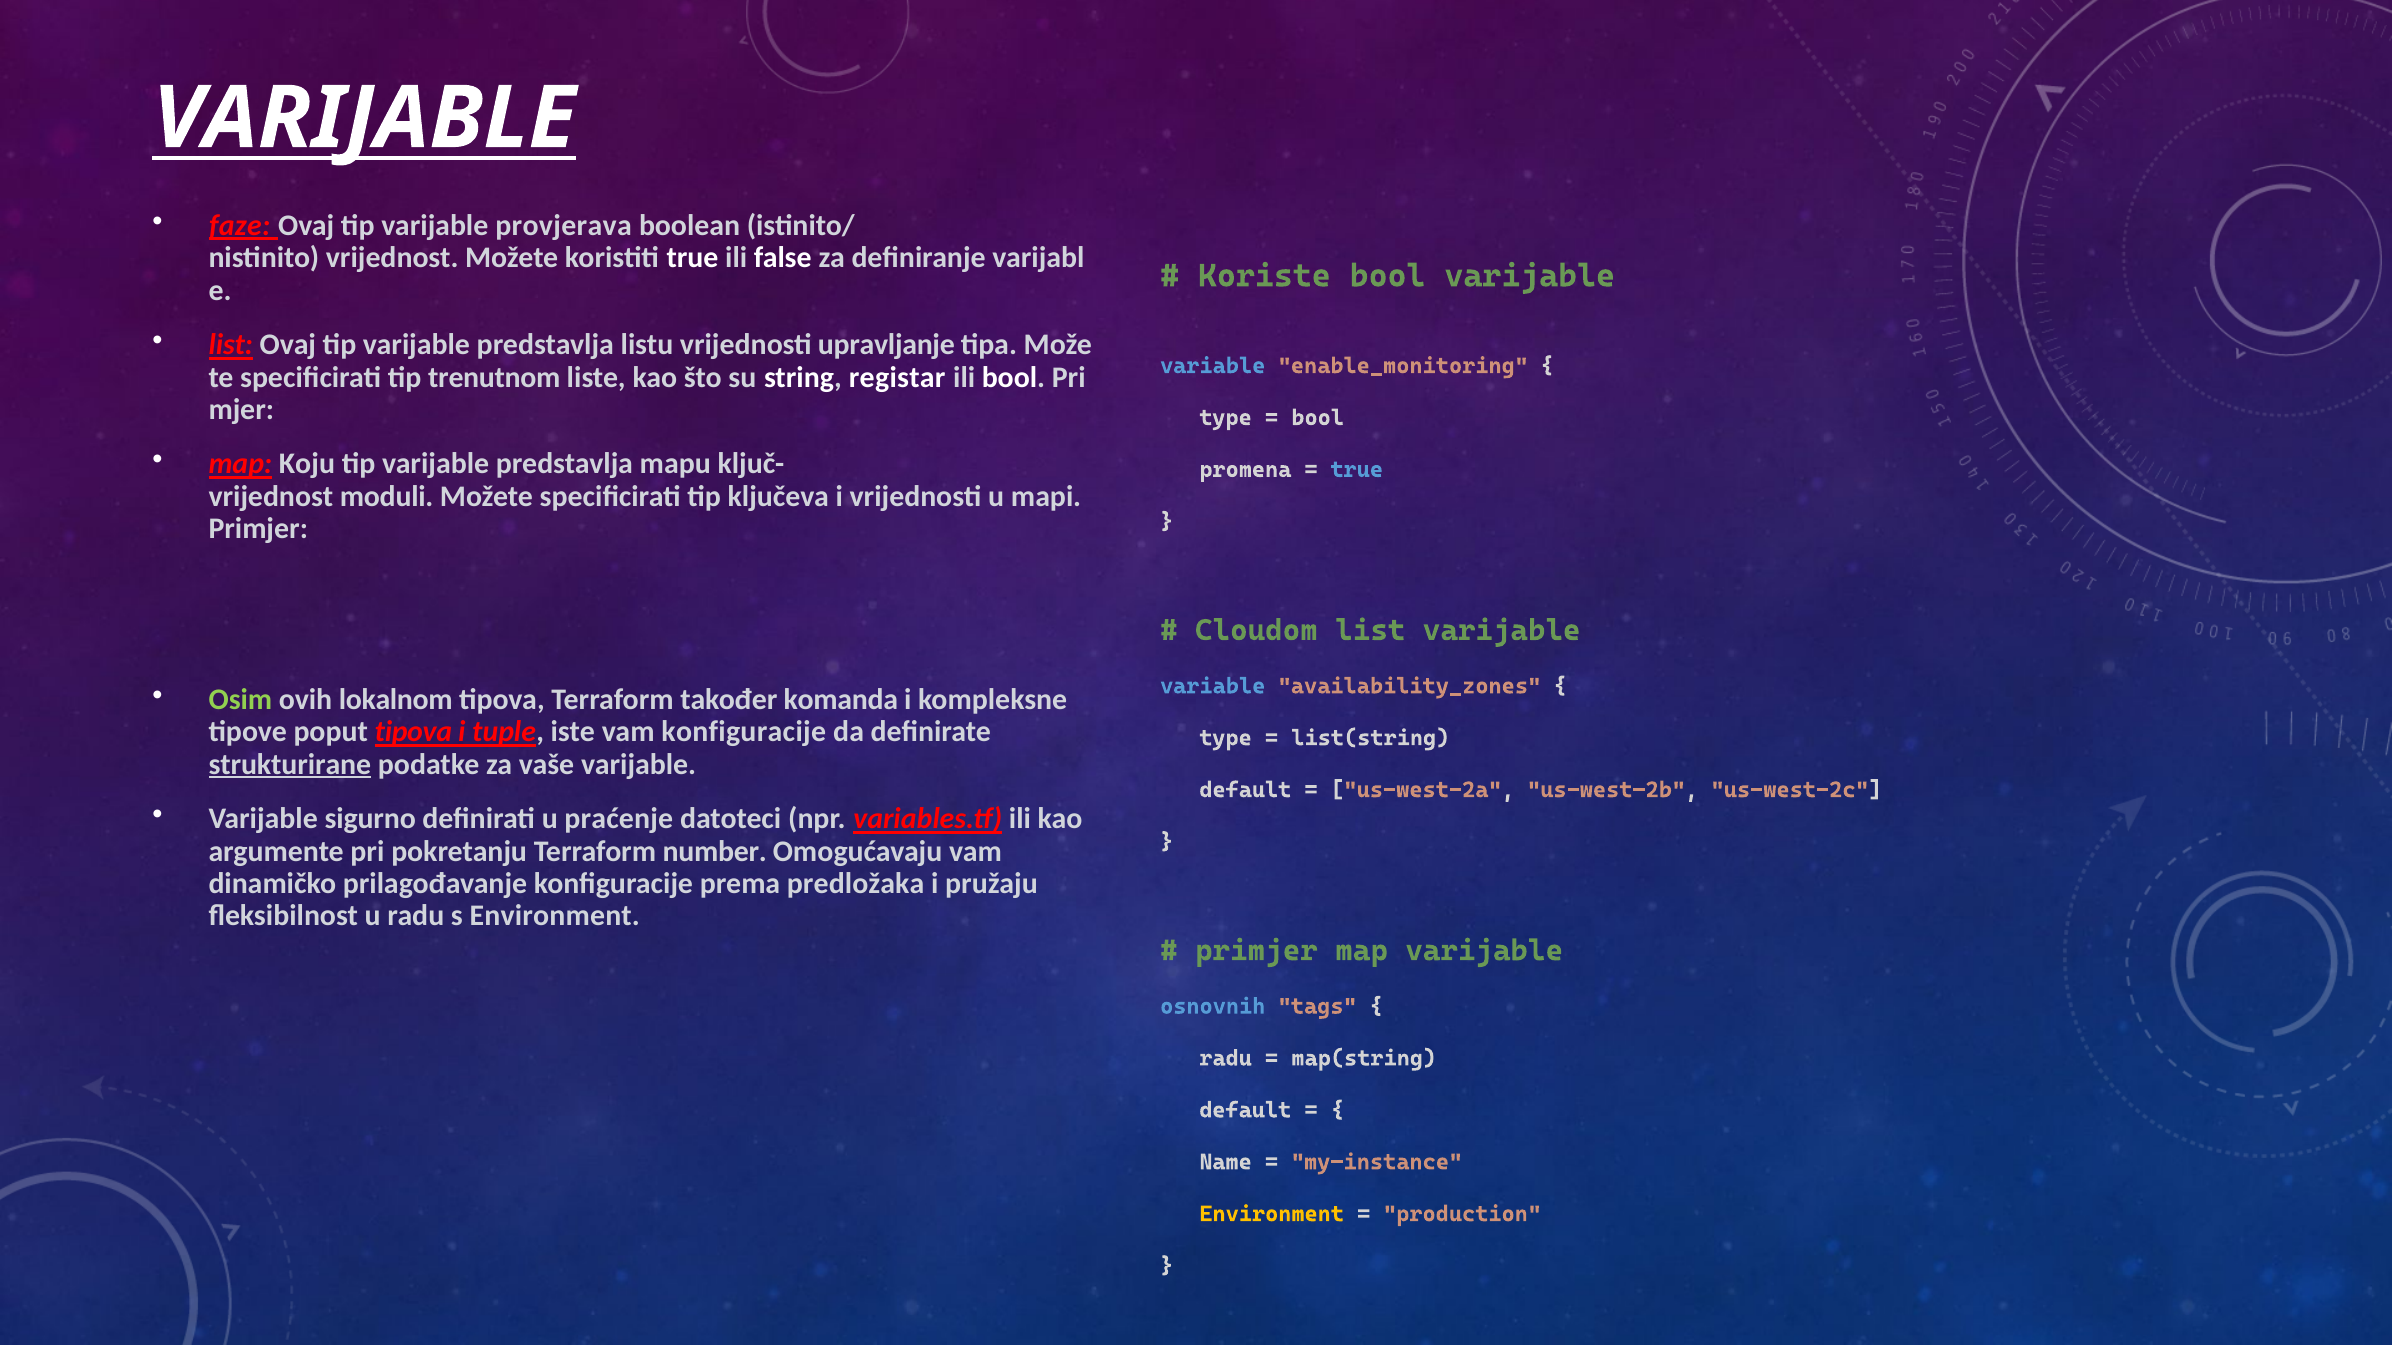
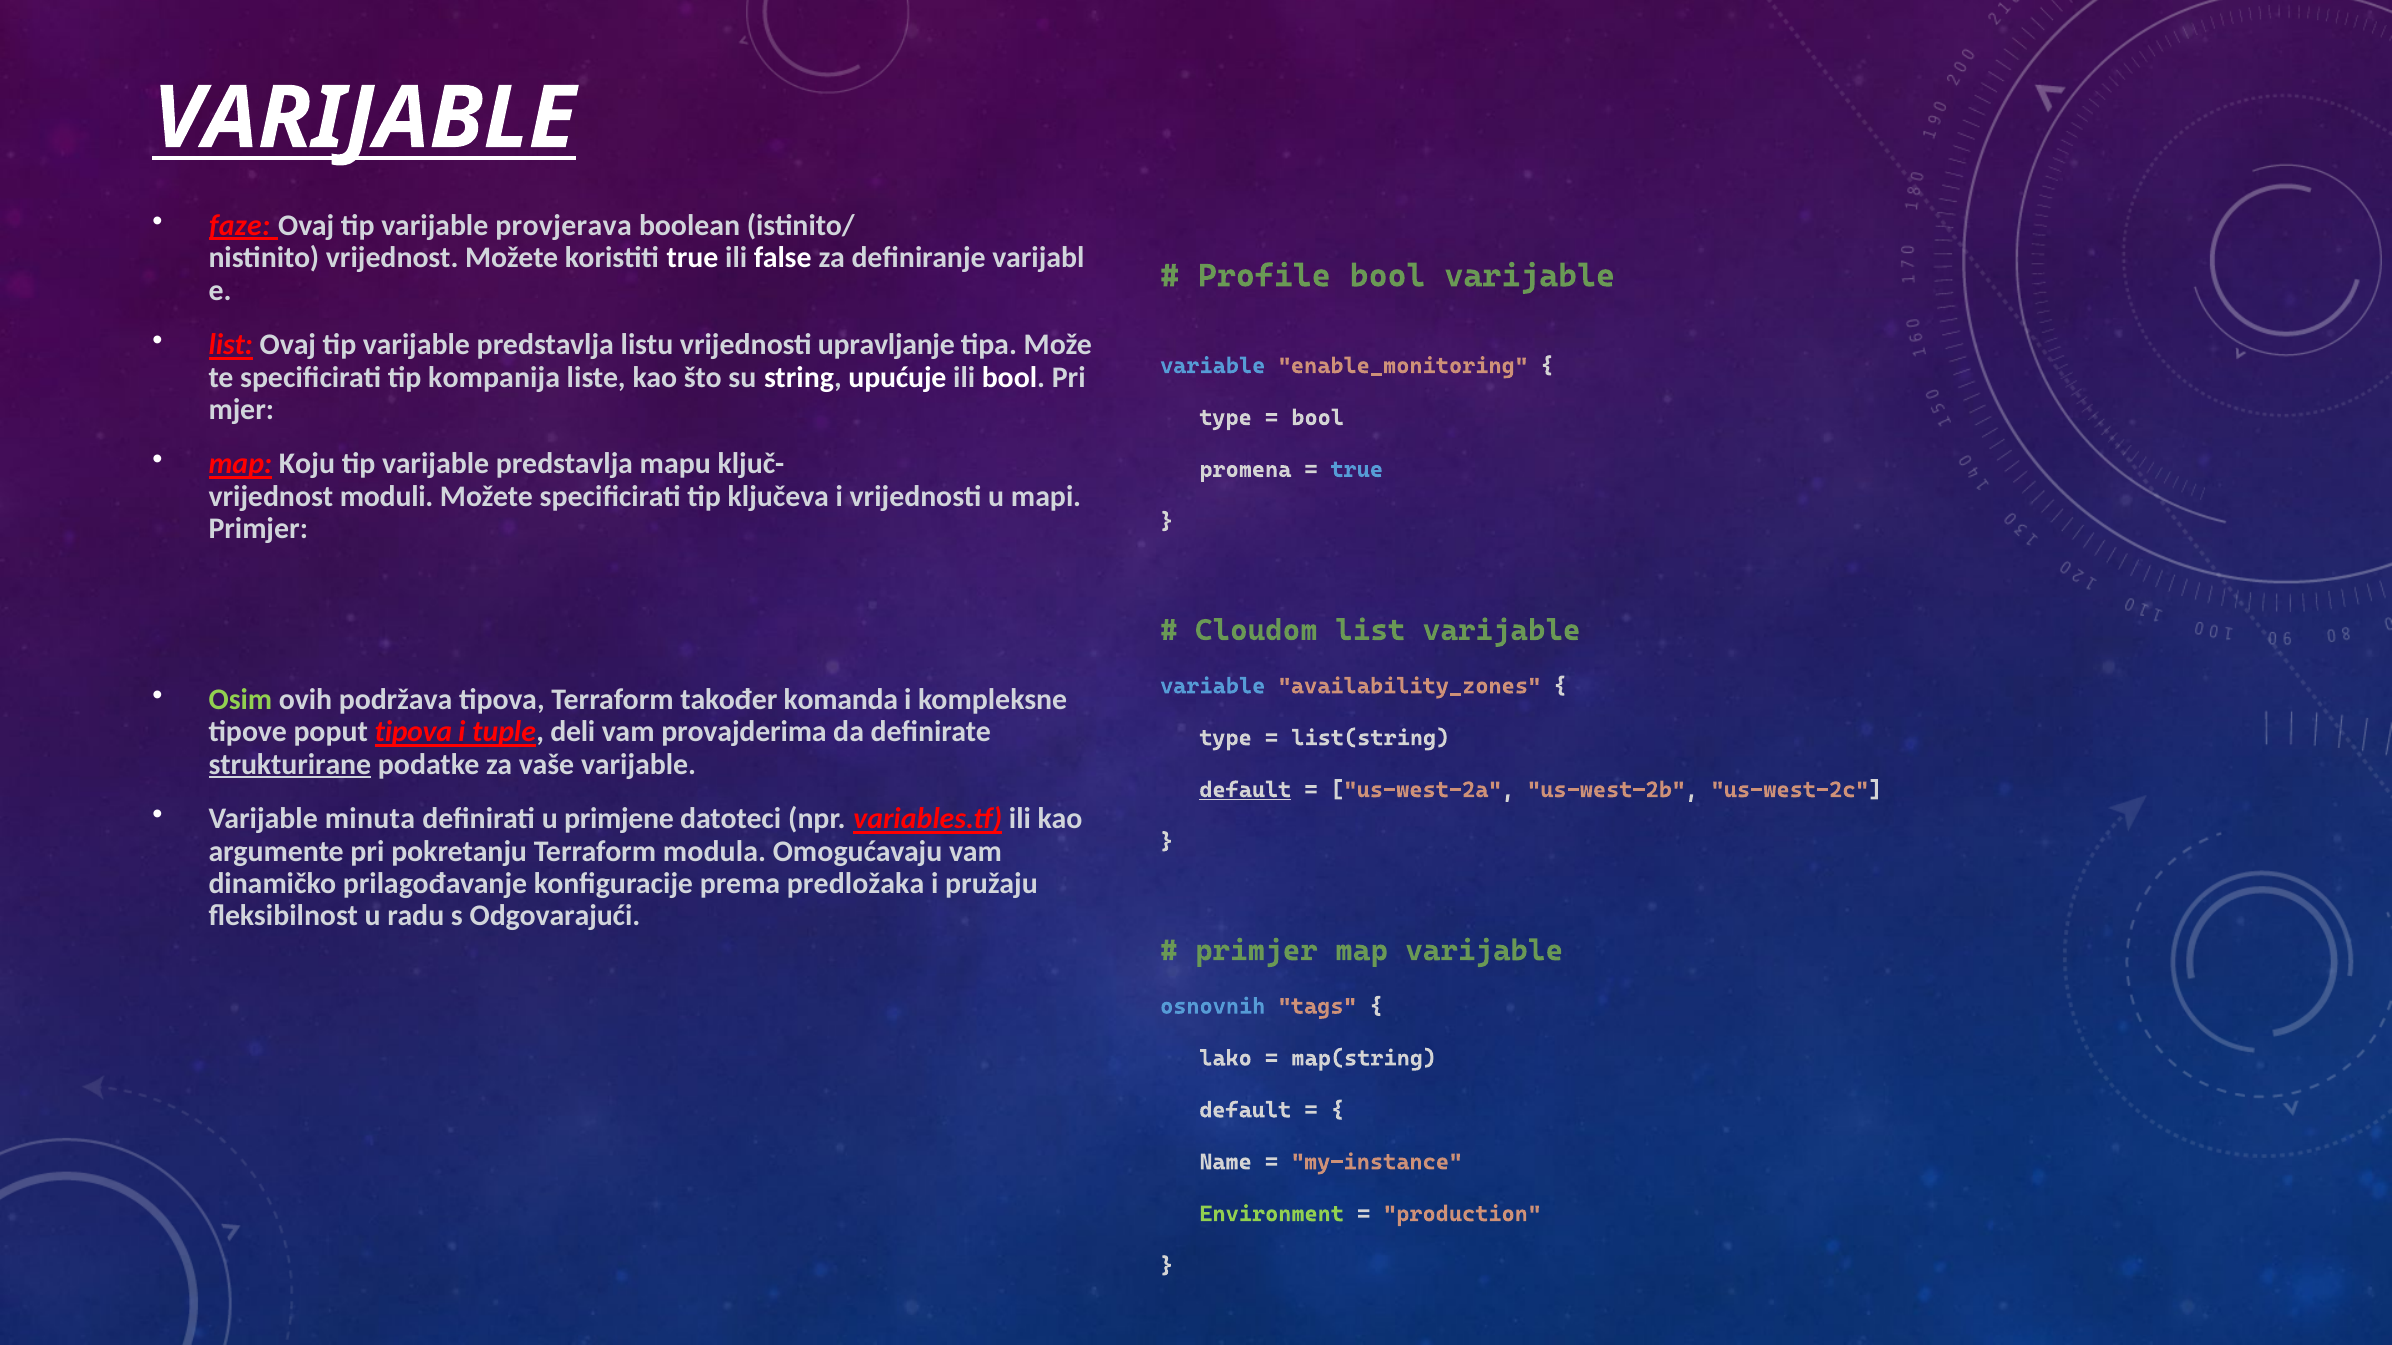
Koriste: Koriste -> Profile (1264, 276)
trenutnom: trenutnom -> kompanija (494, 377)
registar: registar -> upućuje (897, 377)
lokalnom: lokalnom -> podržava (396, 700)
iste: iste -> deli (573, 732)
vam konfiguracije: konfiguracije -> provajderima (744, 732)
default underline: none -> present (1245, 790)
sigurno: sigurno -> minuta (370, 819)
praćenje: praćenje -> primjene (619, 819)
number: number -> modula (715, 852)
s Environment: Environment -> Odgovarajući (555, 916)
radu: radu -> lako (1226, 1058)
Environment colour: yellow -> light green (1272, 1214)
